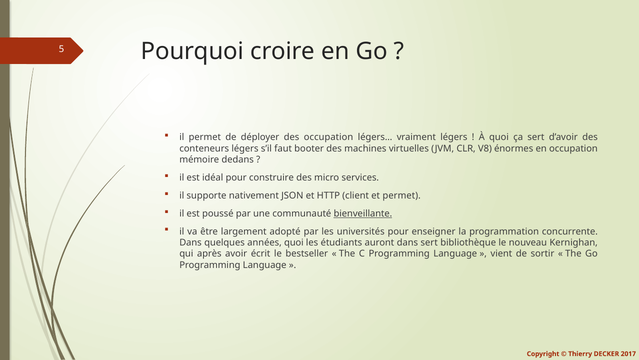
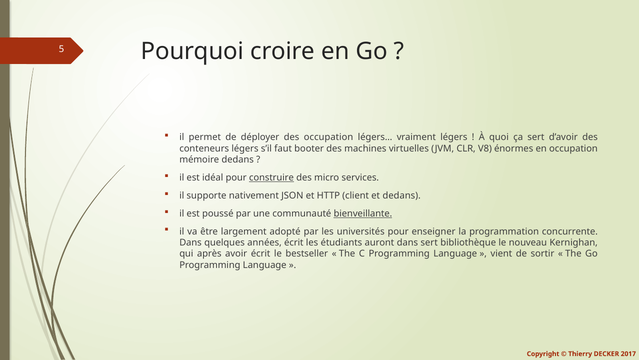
construire underline: none -> present (271, 177)
et permet: permet -> dedans (402, 195)
années quoi: quoi -> écrit (294, 242)
